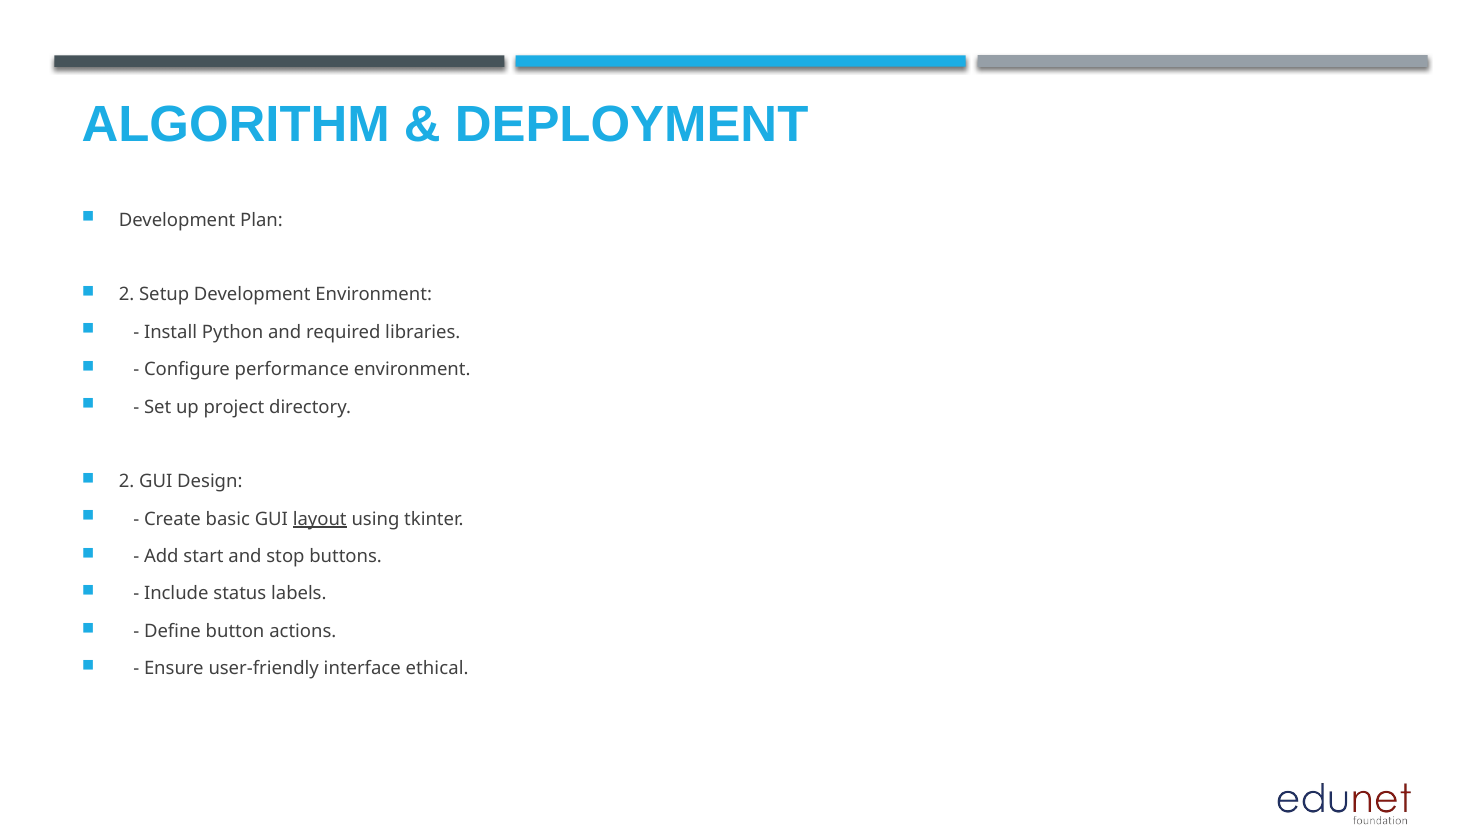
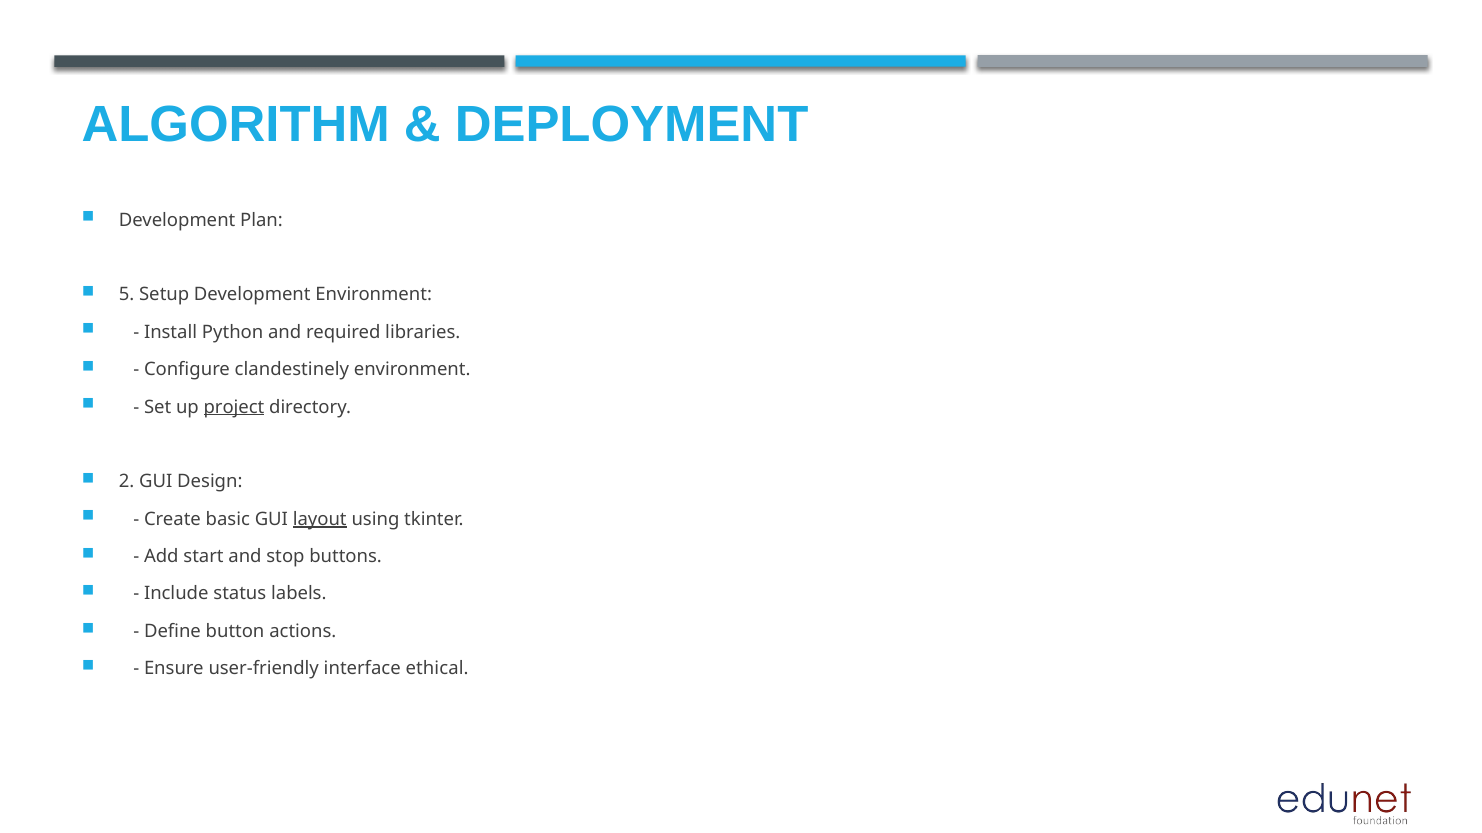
2: 2 -> 5 (127, 295)
performance: performance -> clandestinely (292, 370)
project underline: none -> present (234, 407)
